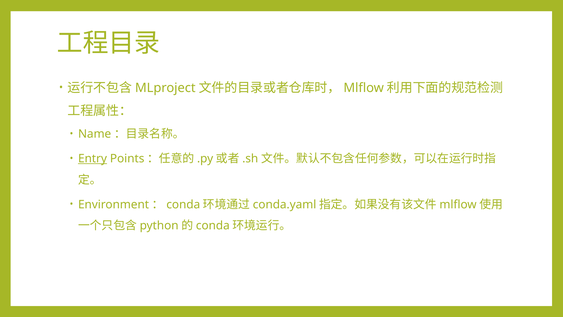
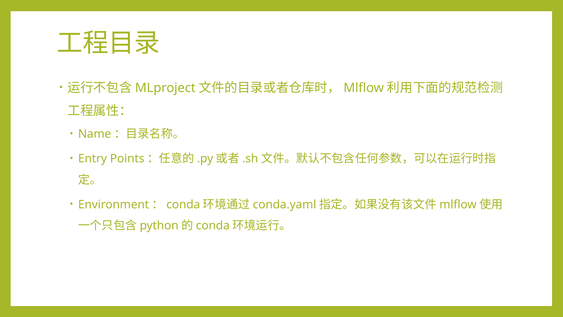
Entry underline: present -> none (93, 159)
